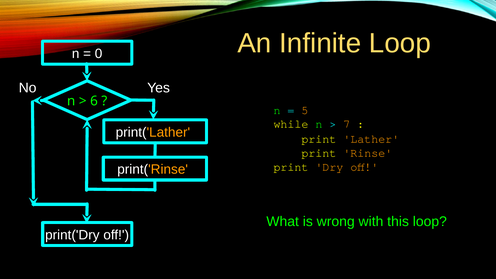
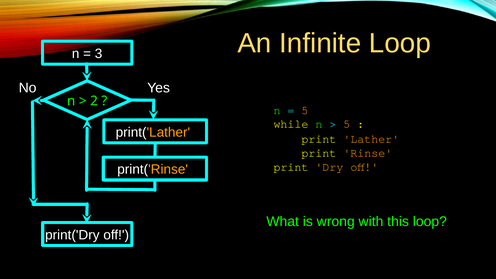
0: 0 -> 3 (99, 54)
6: 6 -> 2 (94, 101)
7: 7 -> 5 (347, 124)
